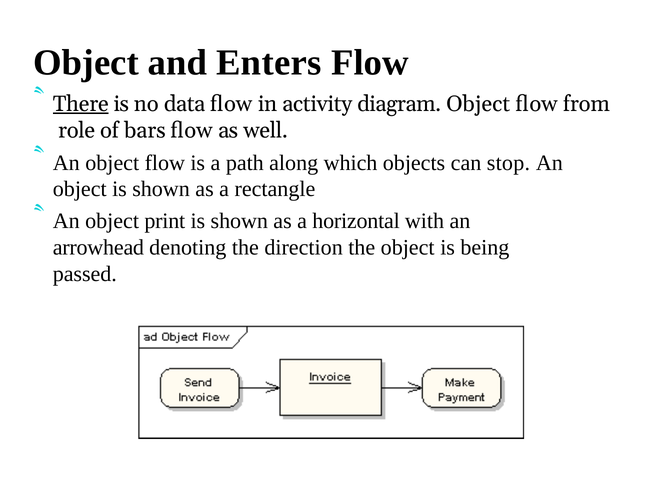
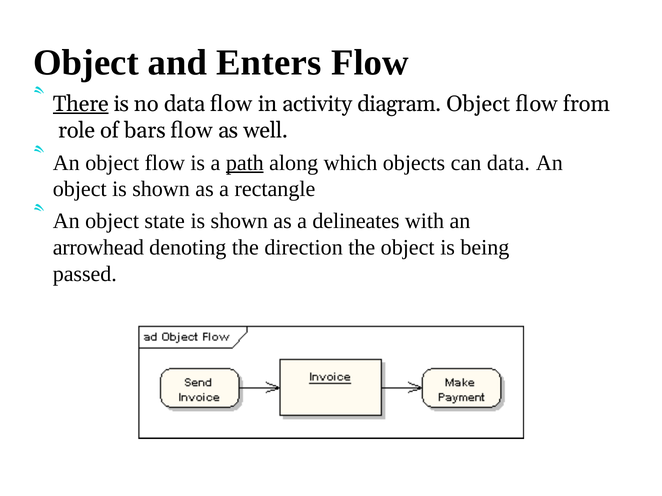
path underline: none -> present (245, 163)
can stop: stop -> data (508, 163)
print: print -> state (165, 221)
horizontal: horizontal -> delineates (356, 221)
